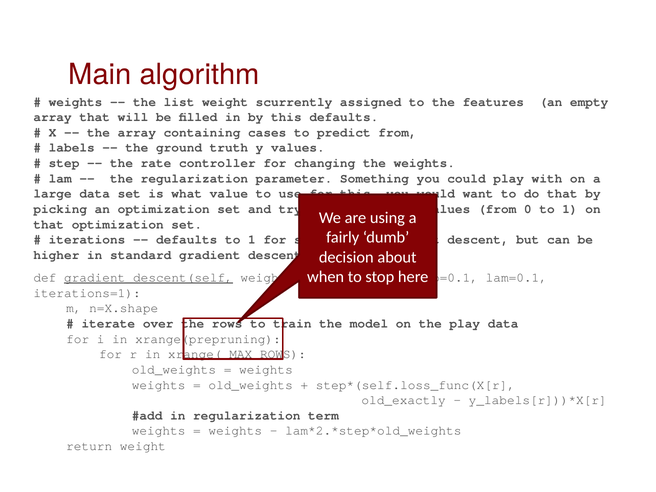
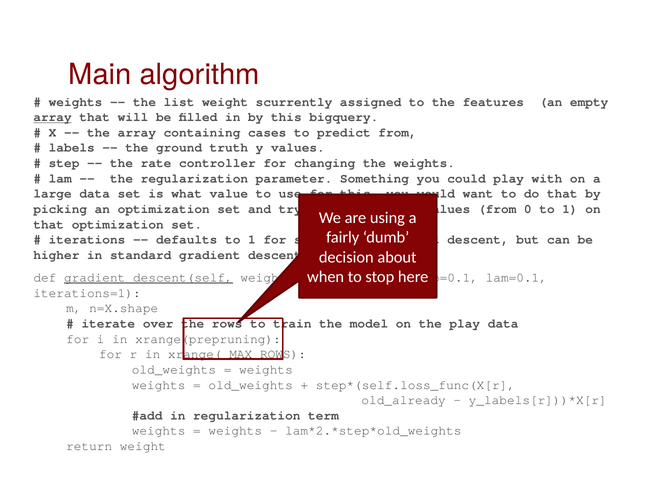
array underline: none -> present (53, 117)
this defaults: defaults -> bigquery (344, 117)
old_exactly: old_exactly -> old_already (404, 400)
